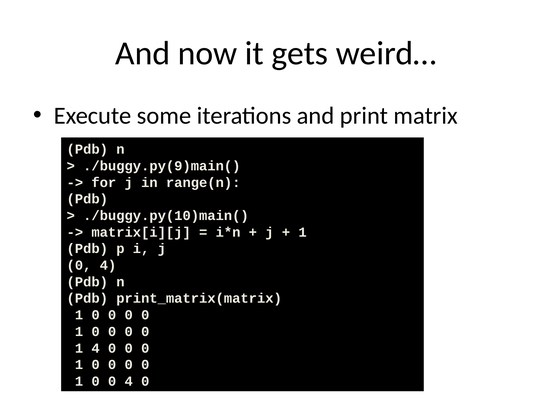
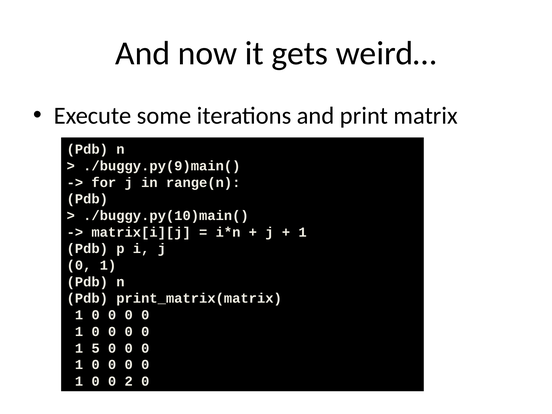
4: 4 -> 1 (108, 265)
1 4: 4 -> 5 (96, 348)
0 0 4: 4 -> 2 (129, 381)
